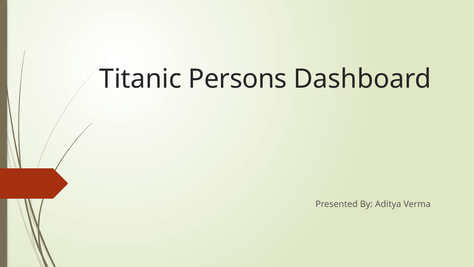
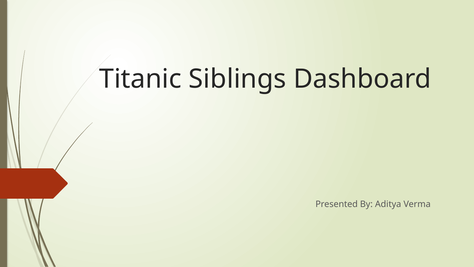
Persons: Persons -> Siblings (238, 79)
